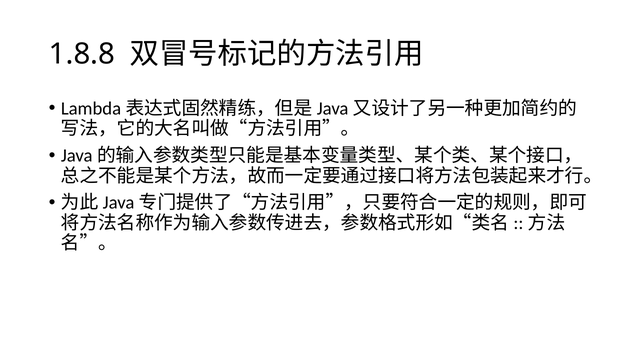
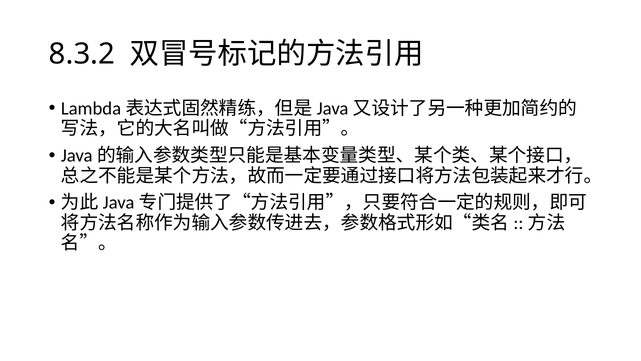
1.8.8: 1.8.8 -> 8.3.2 (82, 54)
